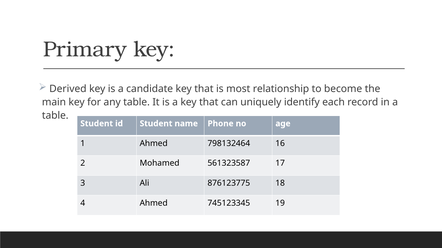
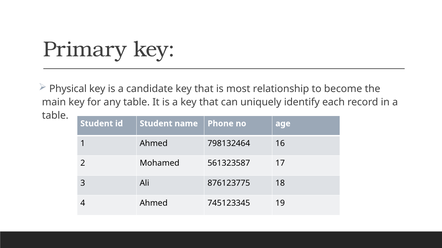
Derived: Derived -> Physical (68, 89)
